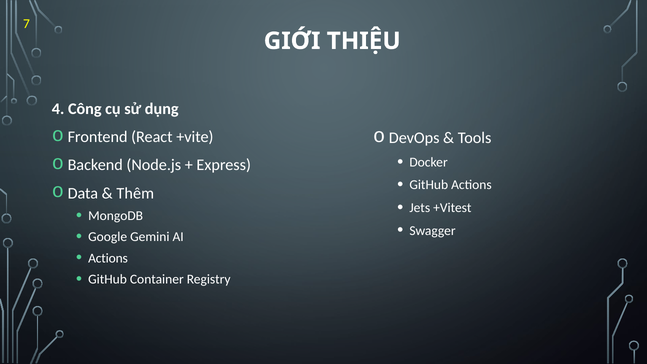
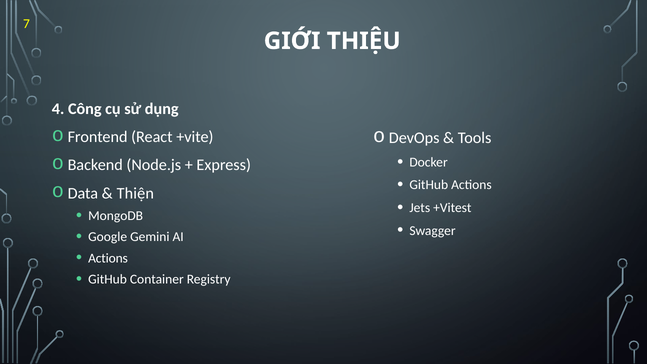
Thêm: Thêm -> Thiện (135, 193)
